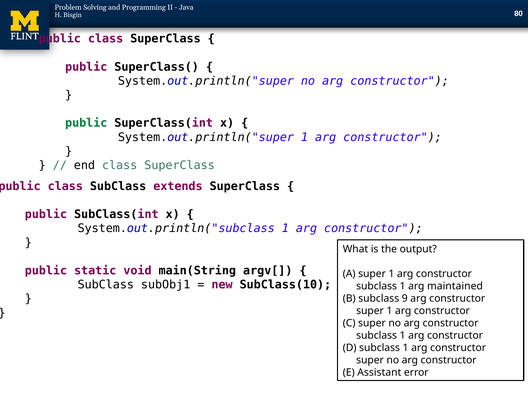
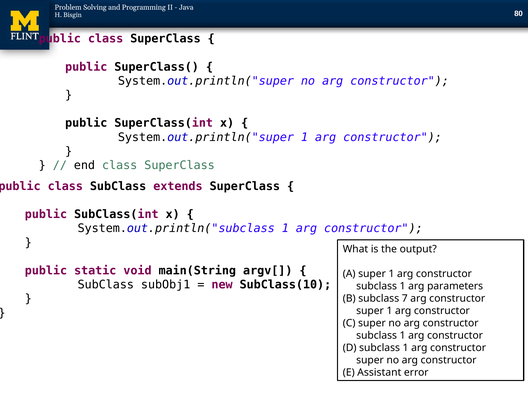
public colour: green -> black (86, 123)
maintained: maintained -> parameters (455, 286)
9: 9 -> 7 (405, 299)
